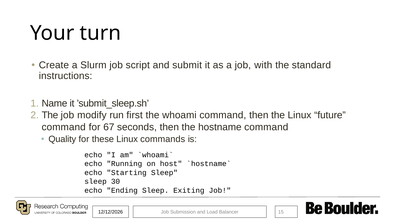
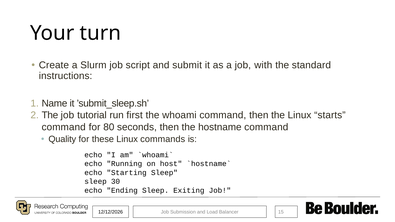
modify: modify -> tutorial (92, 115)
future: future -> starts (330, 115)
67: 67 -> 80 (109, 127)
